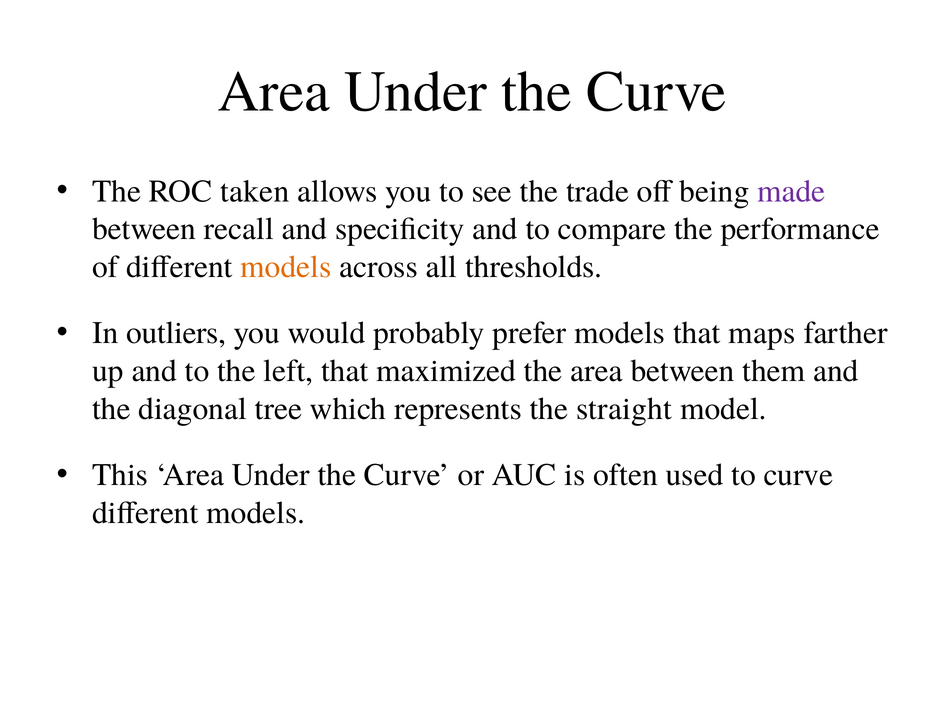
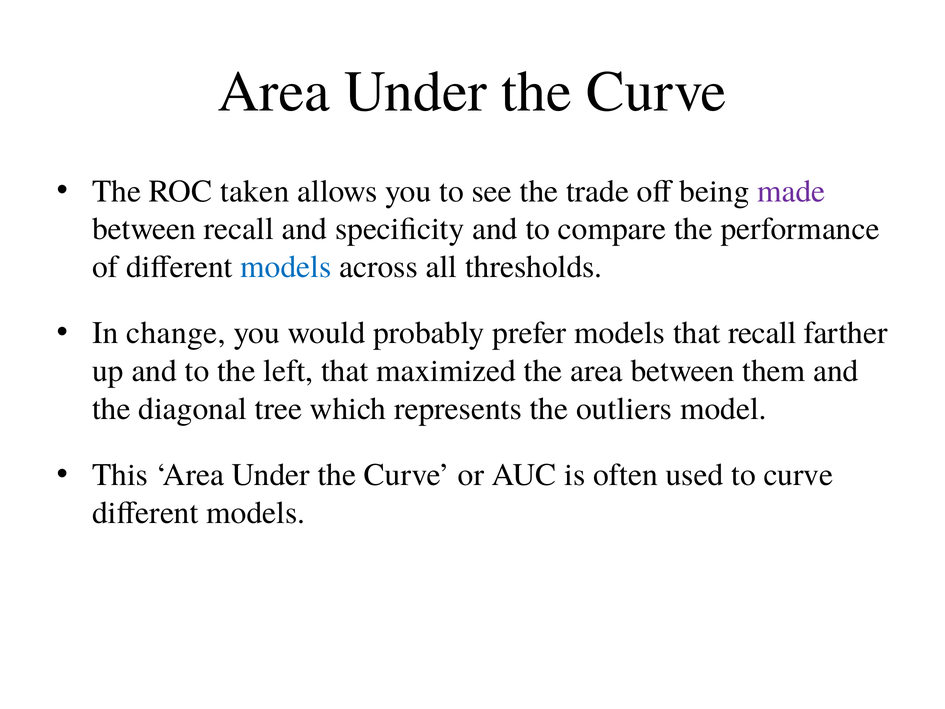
models colour: orange -> blue (286, 267)
outliers: outliers -> change (176, 333)
that maps: maps -> recall (762, 333)
straight: straight -> outliers (624, 409)
